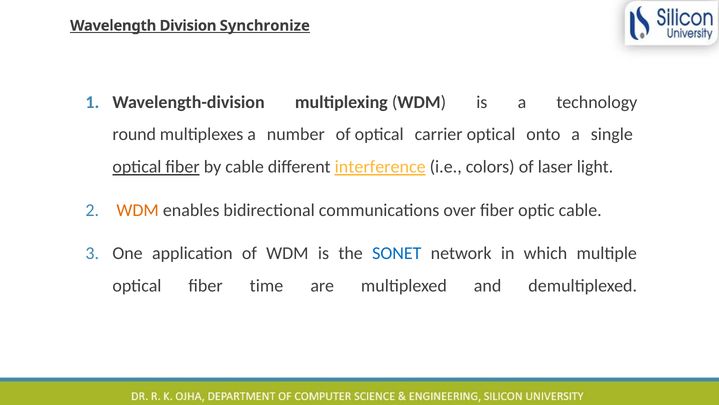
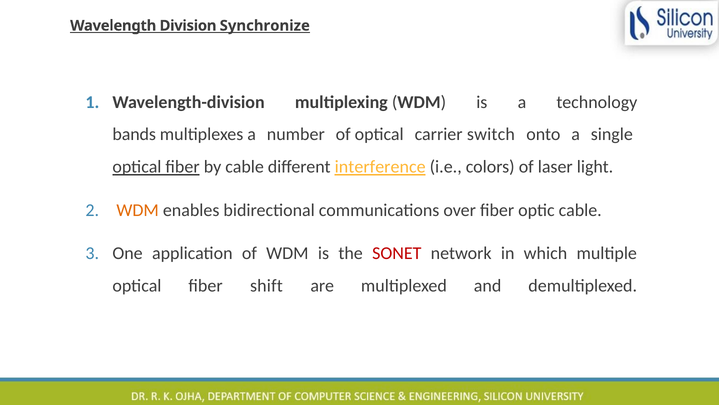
round: round -> bands (134, 134)
carrier optical: optical -> switch (491, 134)
SONET colour: blue -> red (397, 253)
time: time -> shift (266, 285)
